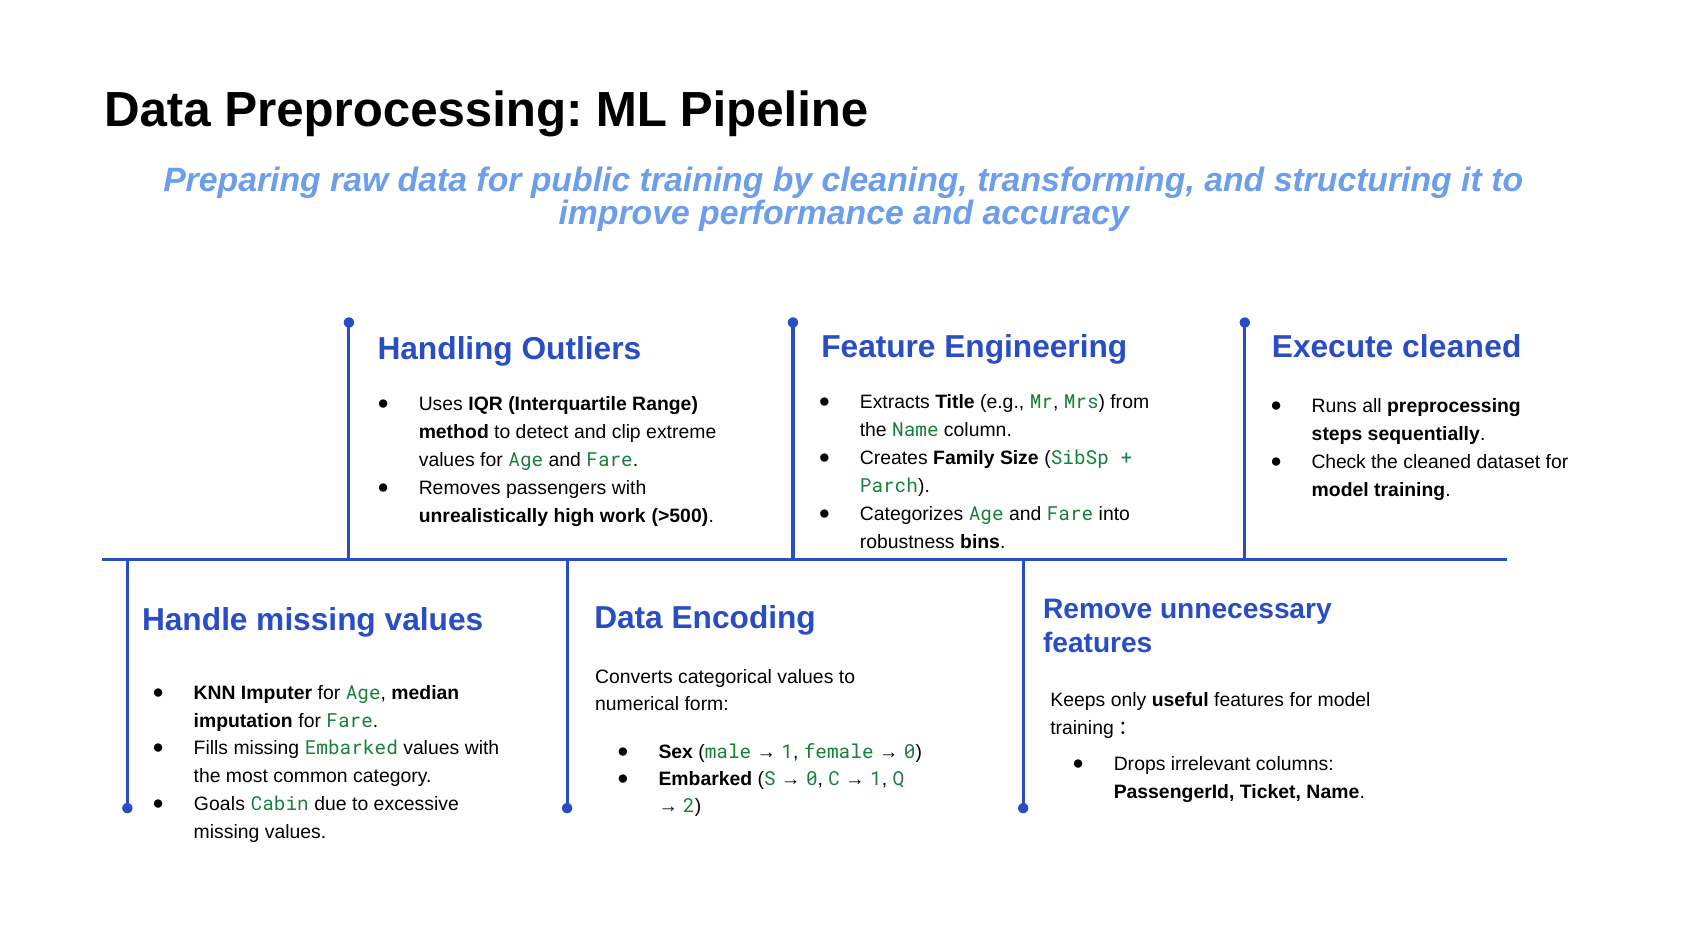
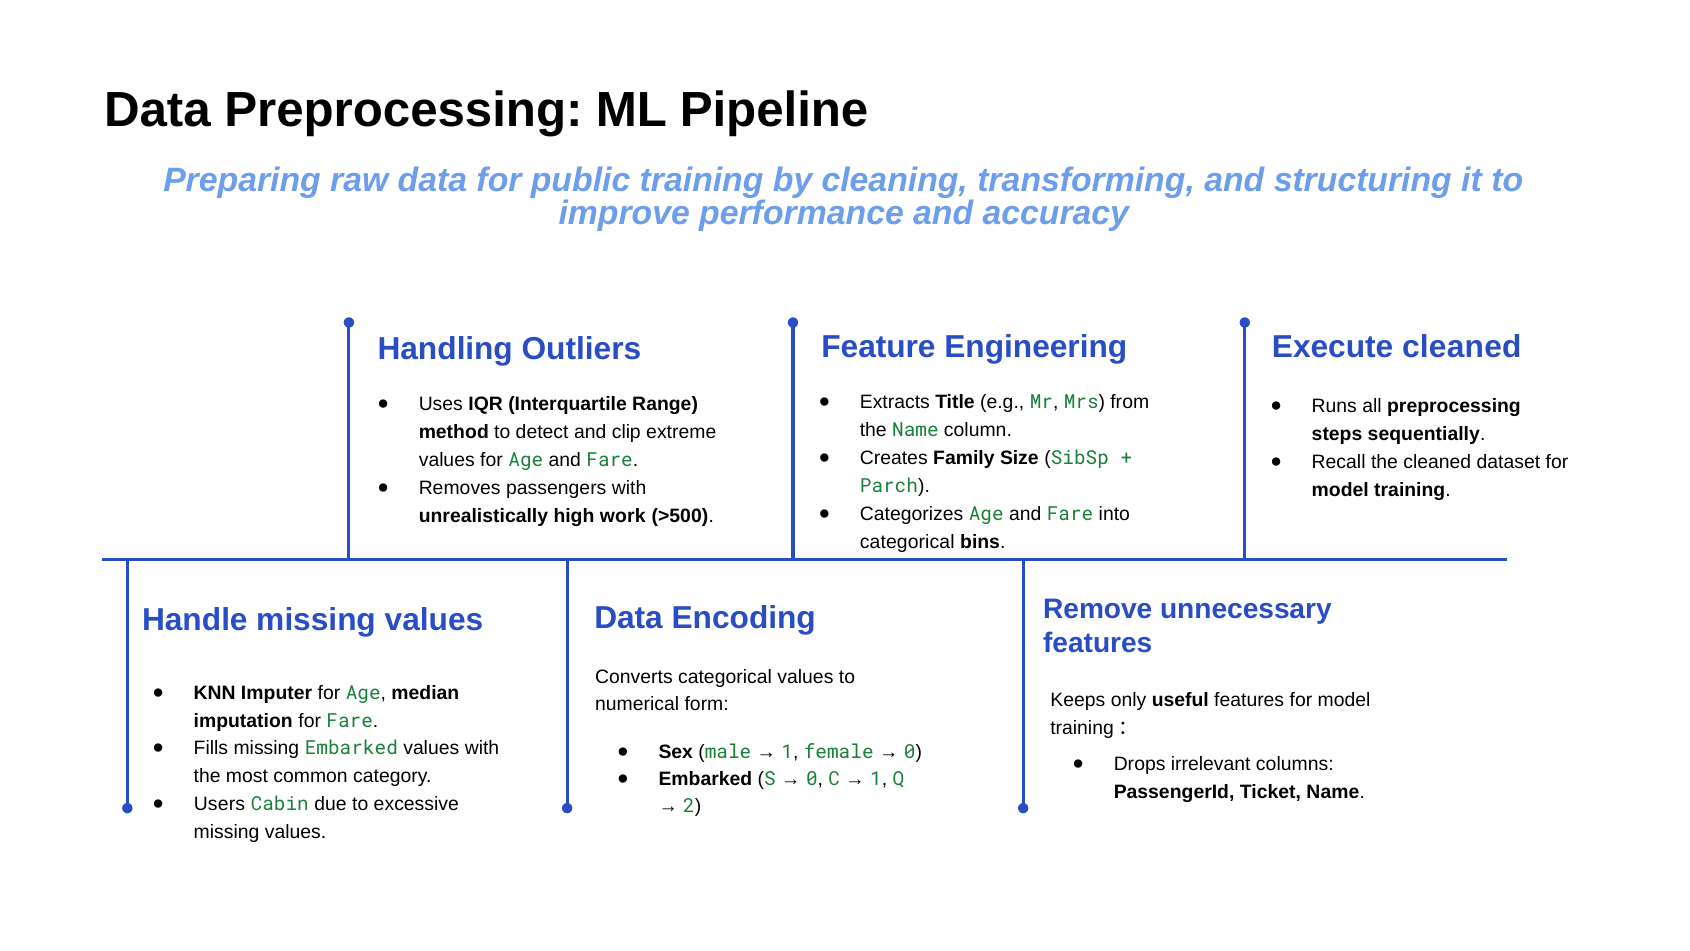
Check: Check -> Recall (1339, 462)
robustness: robustness -> categorical (907, 542)
Goals: Goals -> Users (219, 804)
